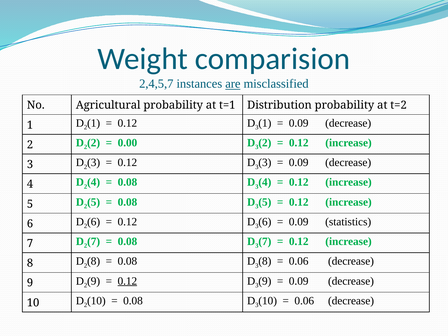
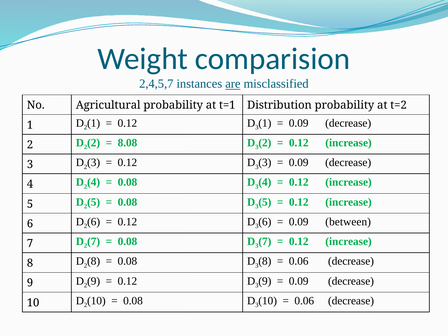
0.00: 0.00 -> 8.08 (127, 143)
statistics: statistics -> between (348, 222)
0.12 underline: present -> none (127, 281)
